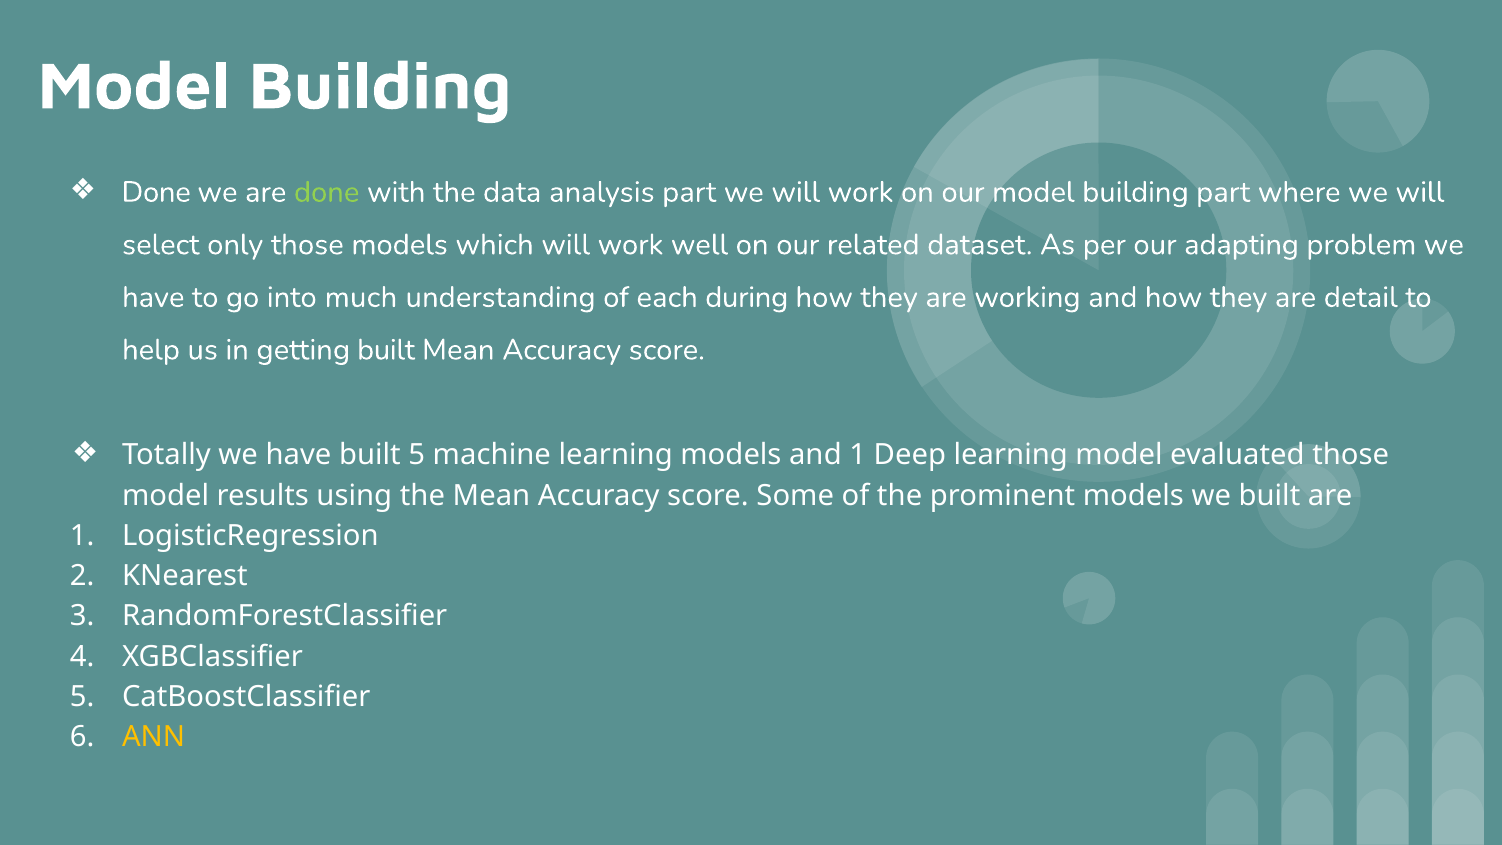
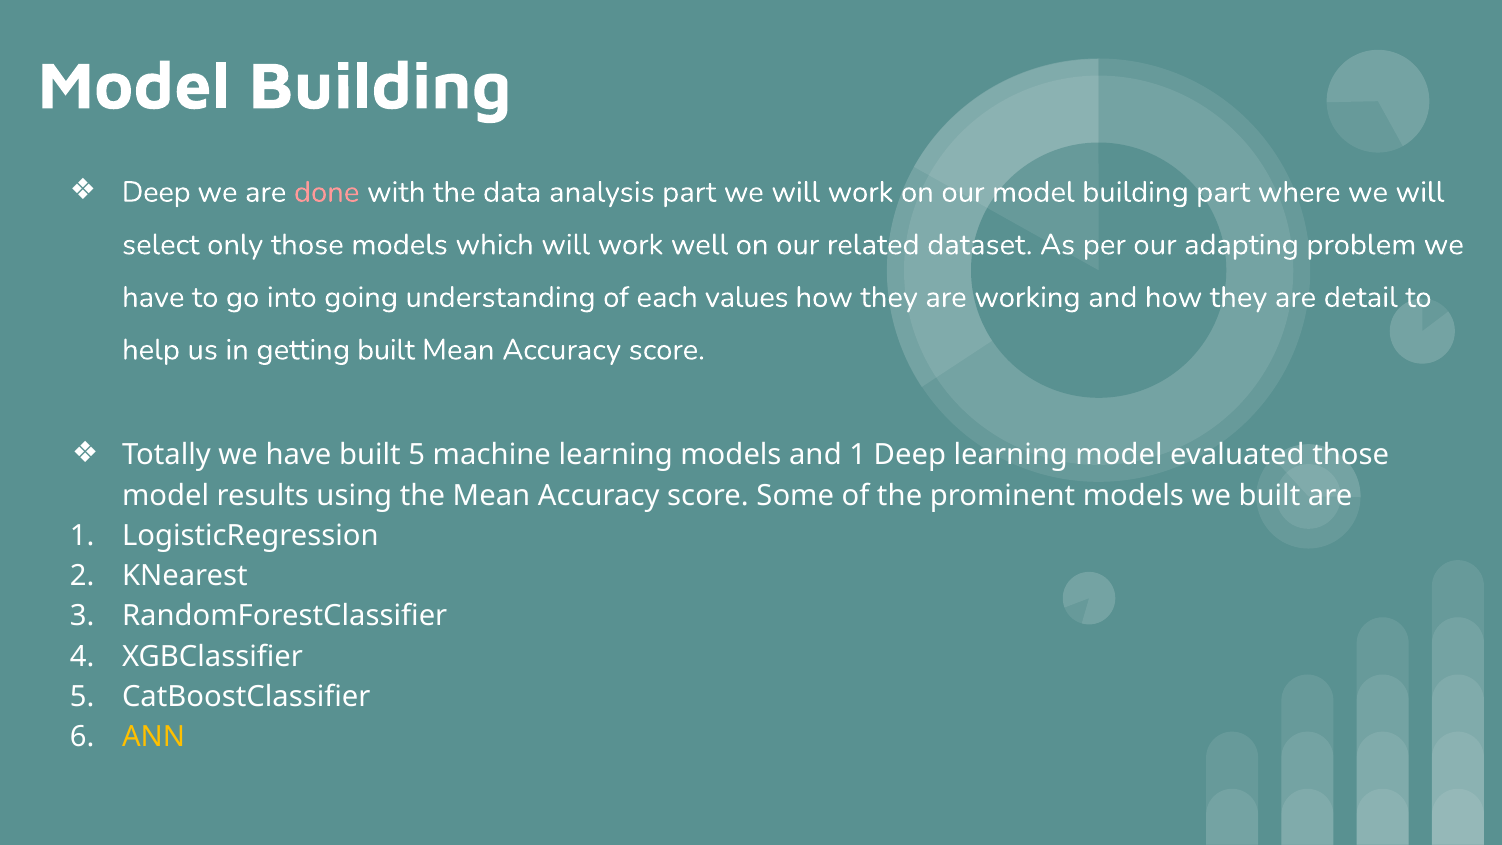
Done: Done -> Deep (156, 192)
done colour: light green -> pink (327, 192)
much: much -> going (361, 297)
during: during -> values (747, 297)
